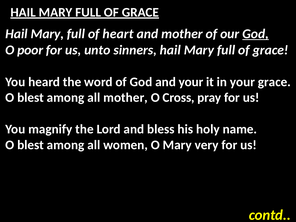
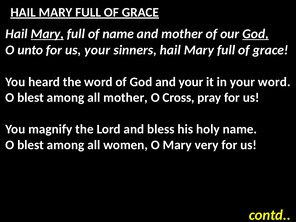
Mary underline: none -> present (47, 34)
of heart: heart -> name (118, 34)
poor: poor -> unto (30, 50)
us unto: unto -> your (97, 50)
your grace: grace -> word (274, 82)
